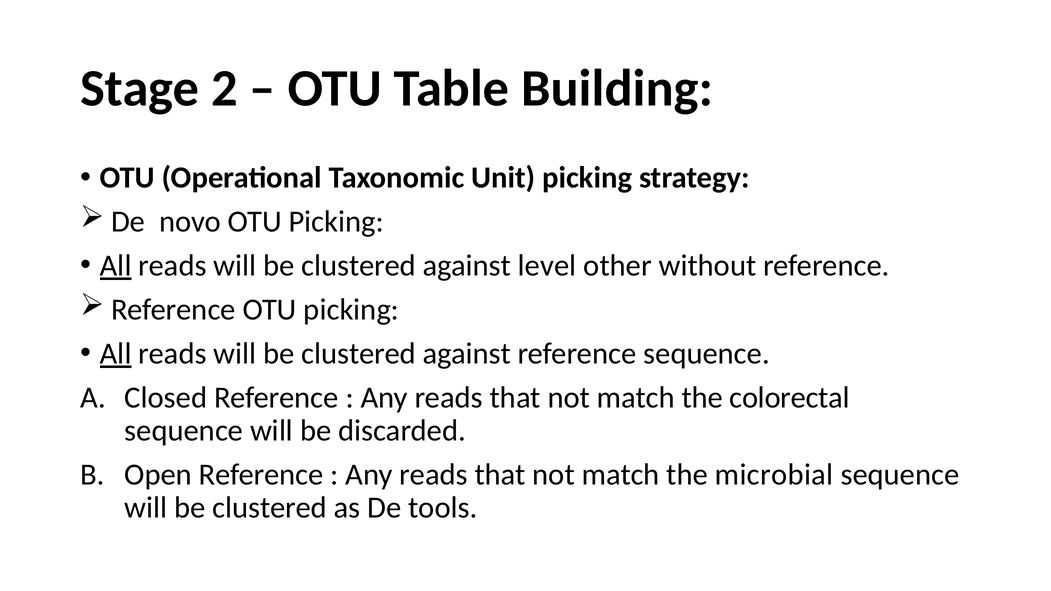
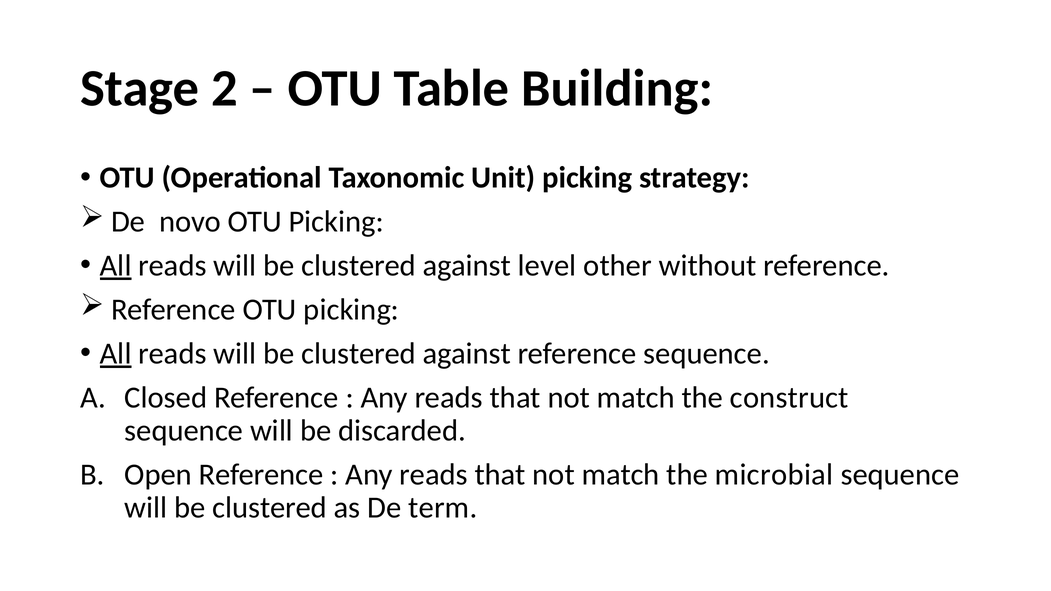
colorectal: colorectal -> construct (789, 398)
tools: tools -> term (443, 508)
